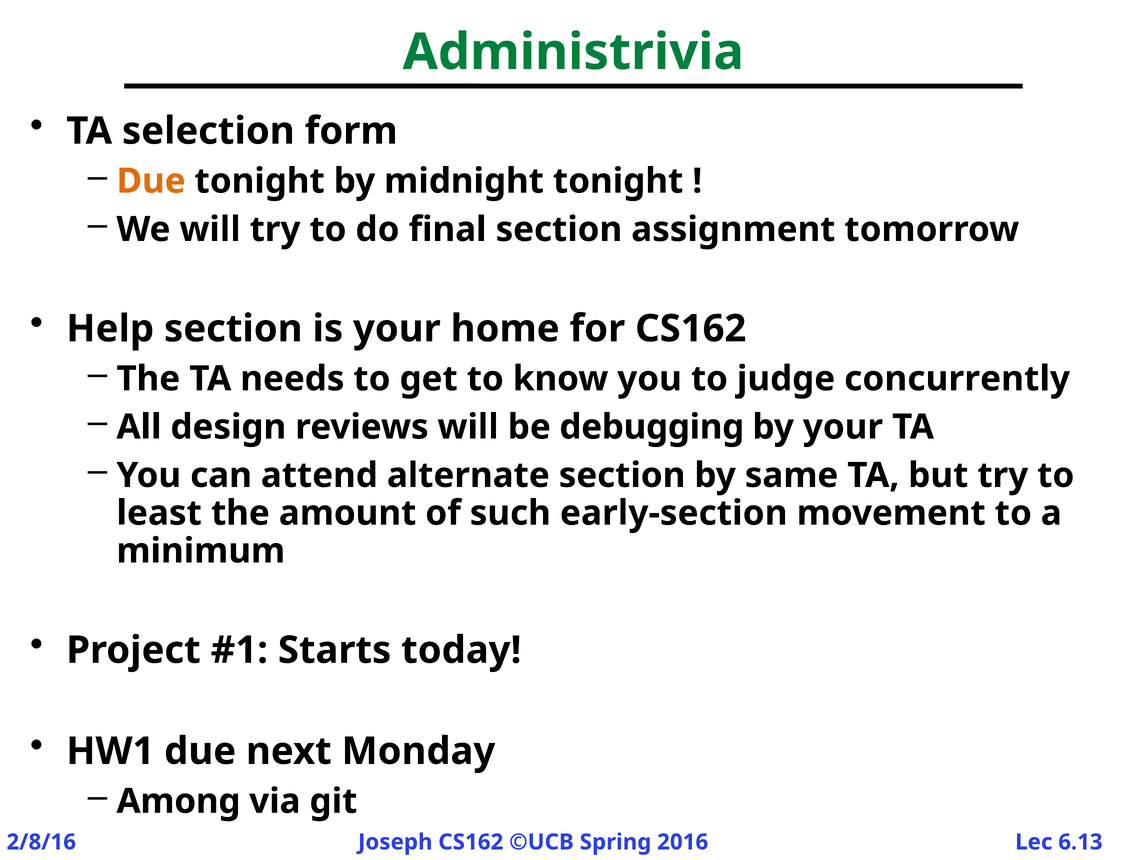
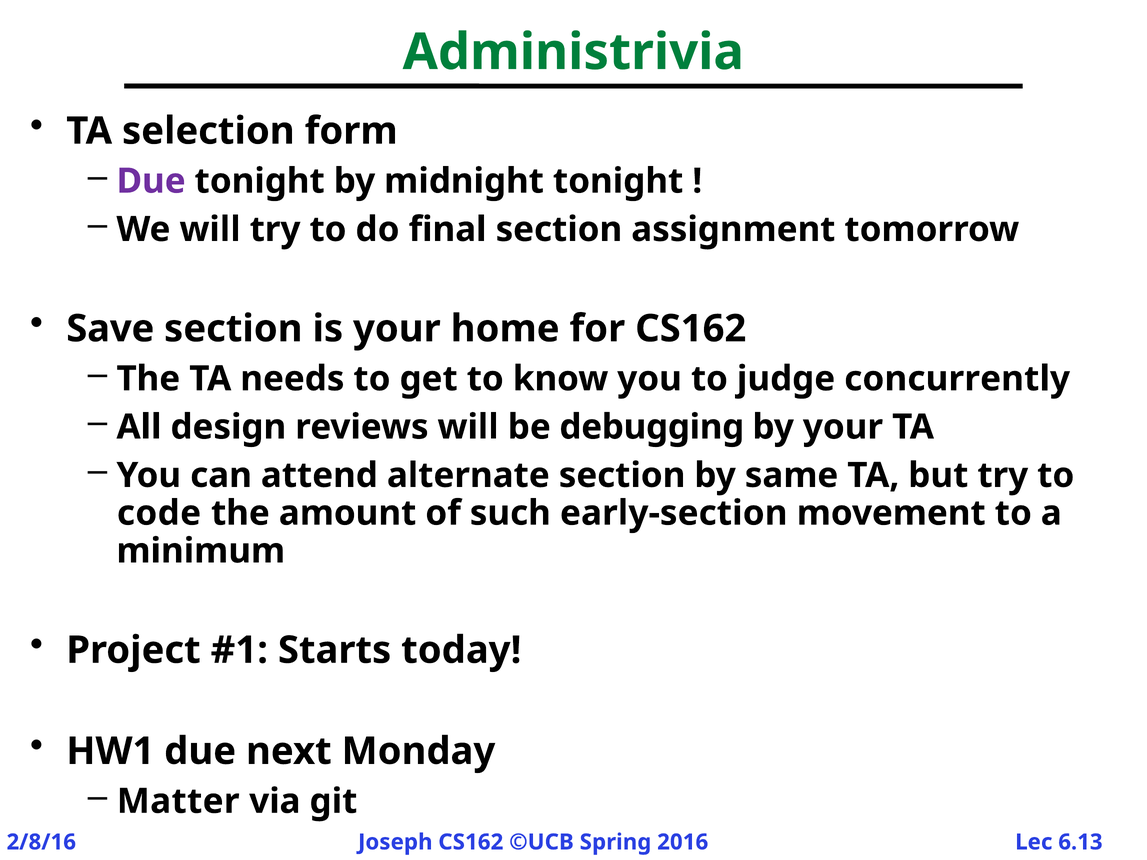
Due colour: orange -> purple (151, 181)
Help: Help -> Save (110, 329)
least: least -> code (159, 513)
Among: Among -> Matter (178, 802)
